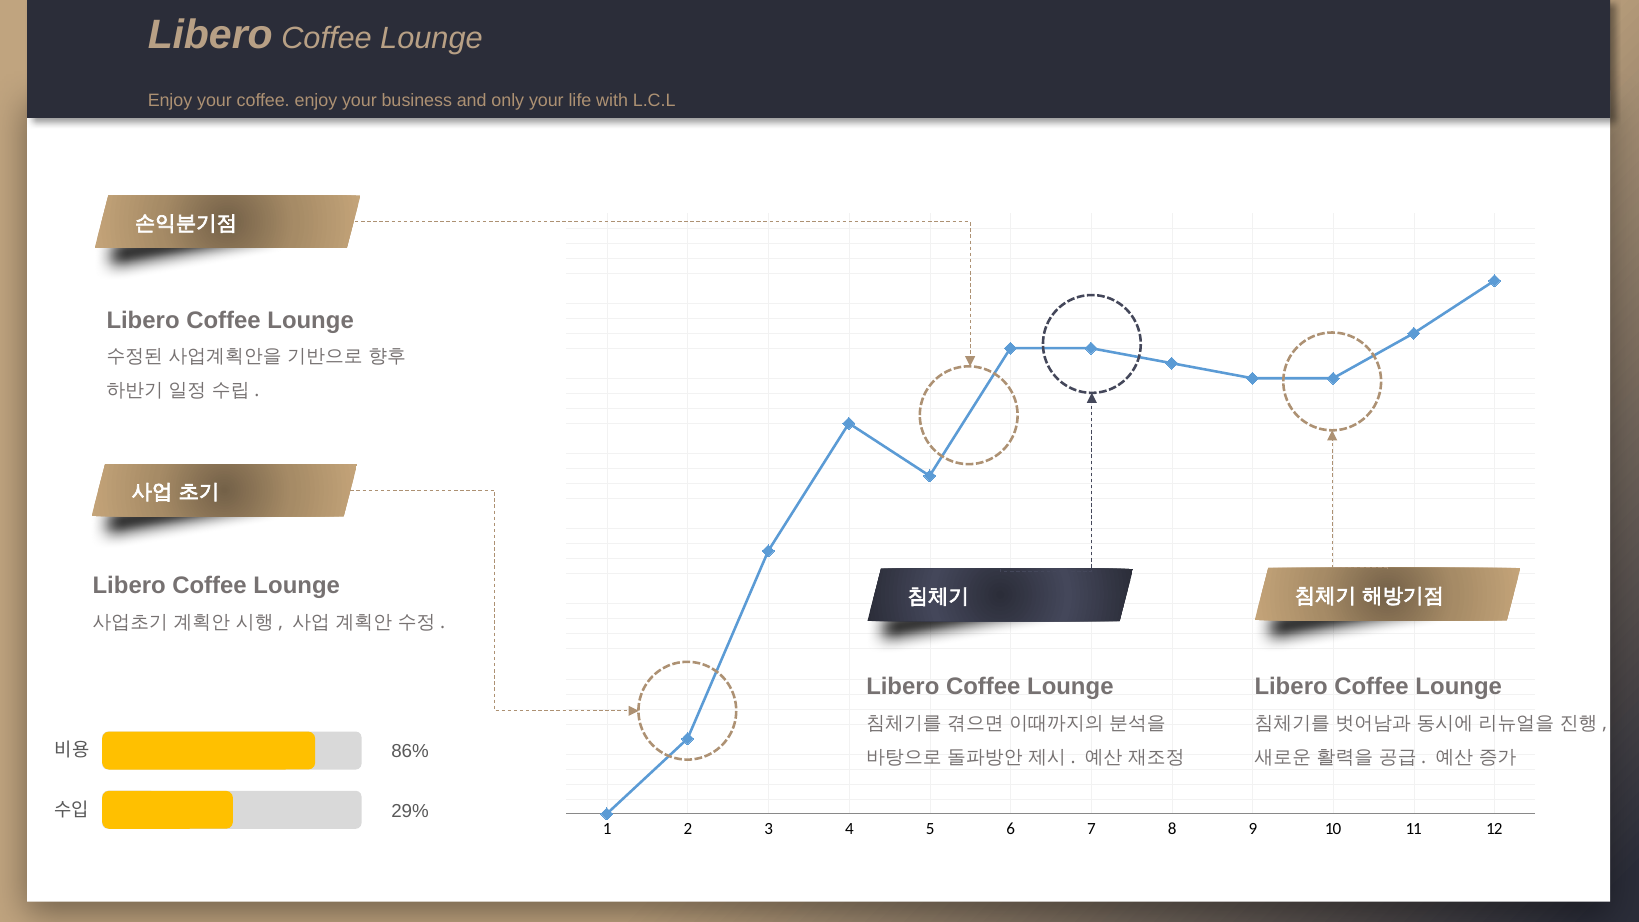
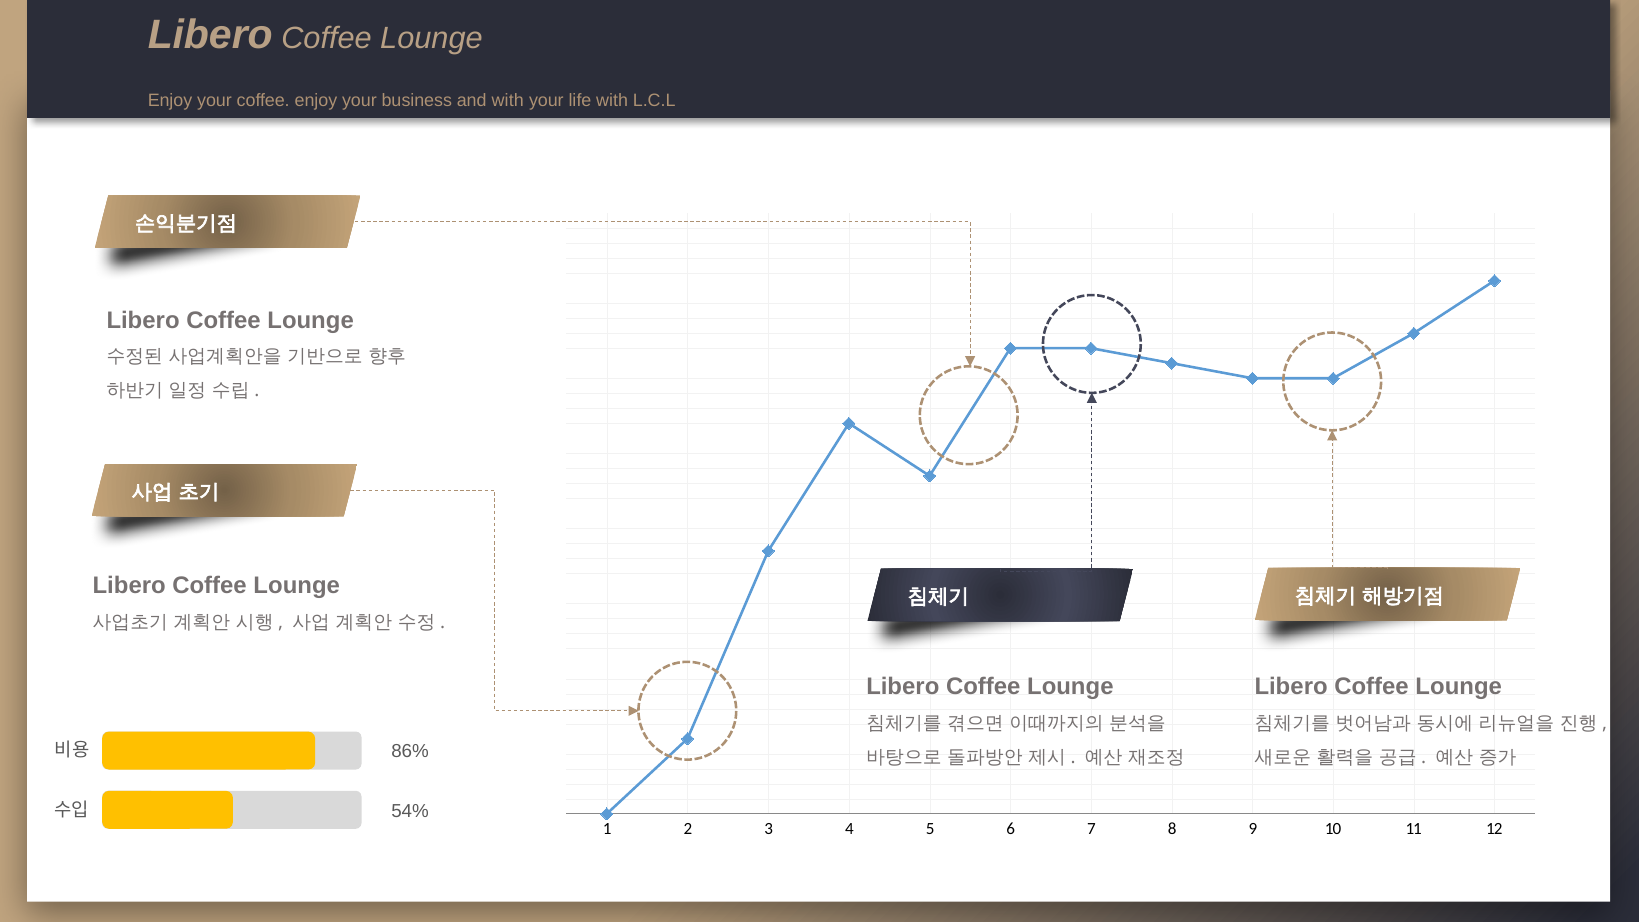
and only: only -> with (508, 101)
29%: 29% -> 54% (410, 811)
